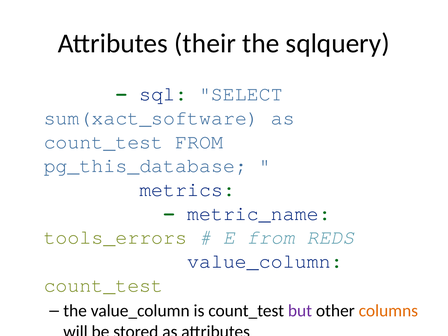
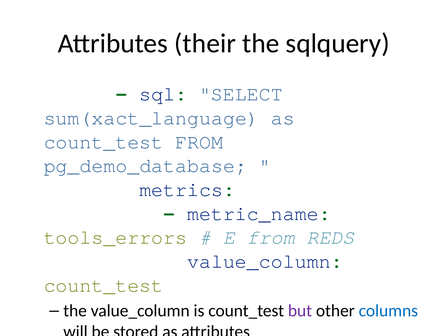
sum(xact_software: sum(xact_software -> sum(xact_language (151, 118)
pg_this_database: pg_this_database -> pg_demo_database (145, 166)
columns colour: orange -> blue (388, 311)
